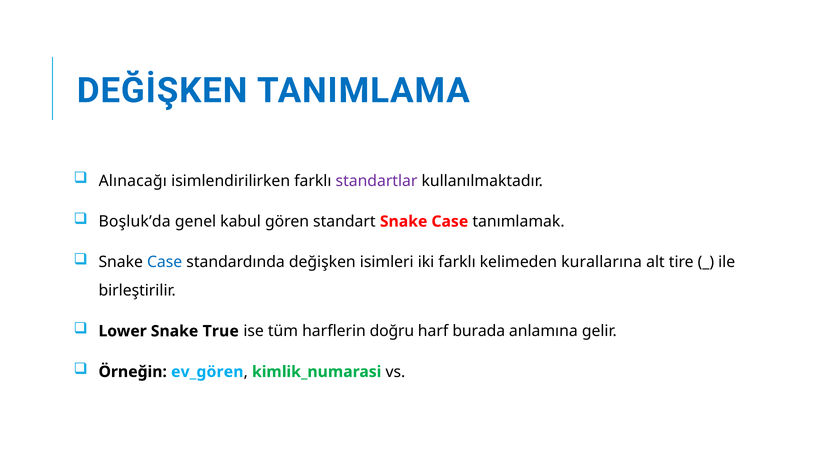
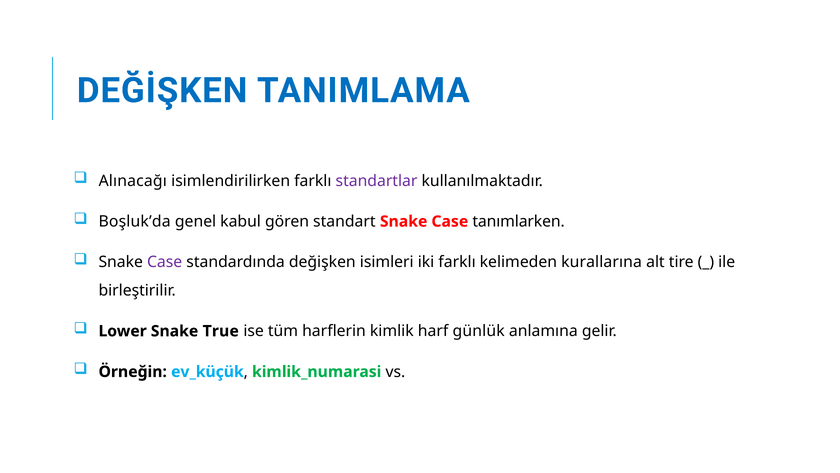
tanımlamak: tanımlamak -> tanımlarken (519, 221)
Case colour: blue -> purple (165, 262)
doğru: doğru -> kimlik (392, 331)
burada: burada -> günlük (479, 331)
ev_gören: ev_gören -> ev_küçük (207, 371)
